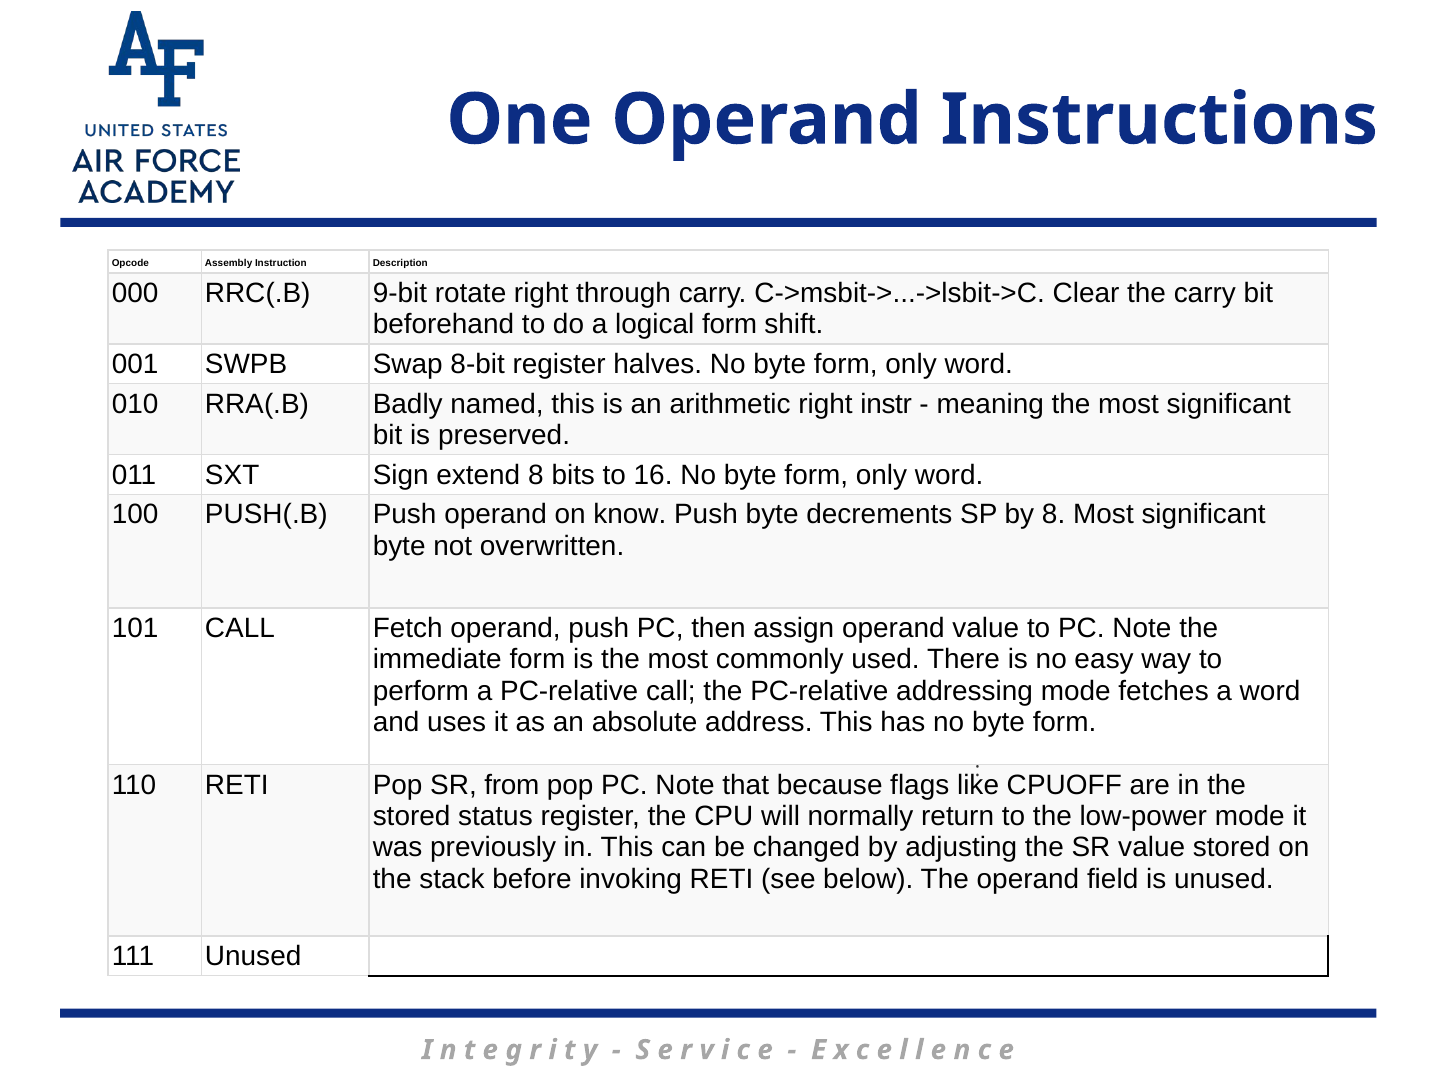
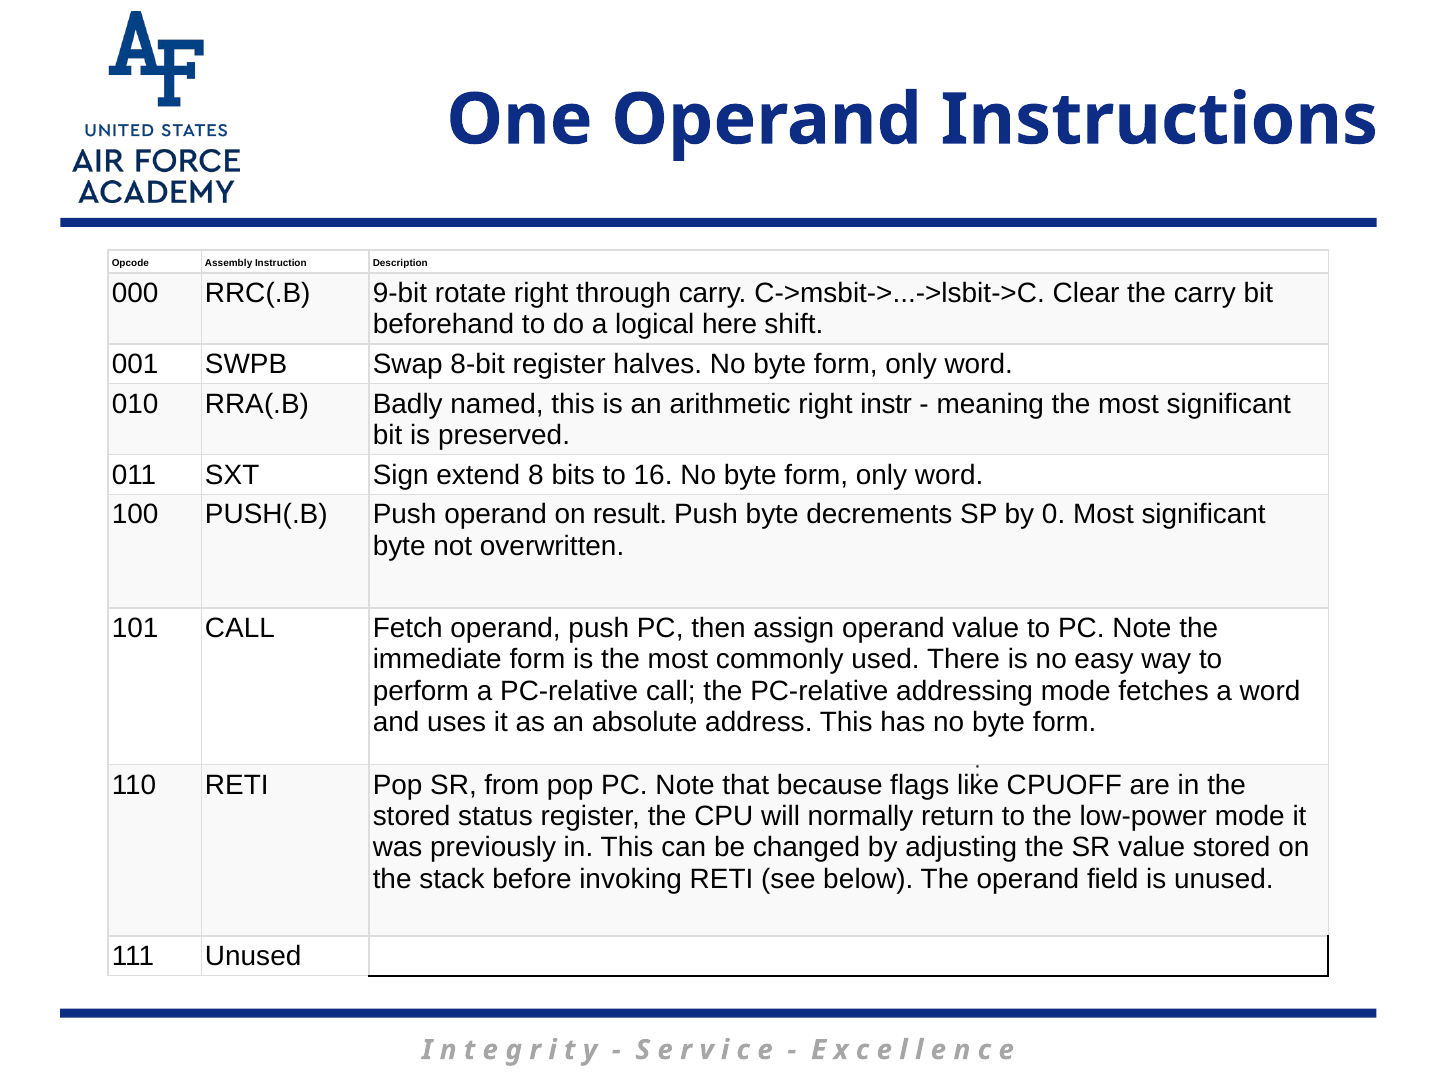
logical form: form -> here (730, 325)
know: know -> result (630, 514)
by 8: 8 -> 0 (1054, 514)
